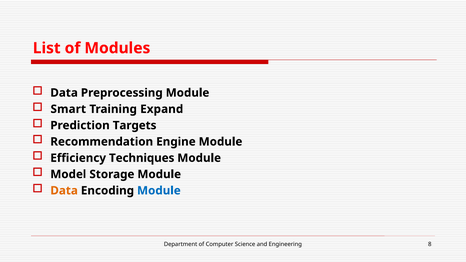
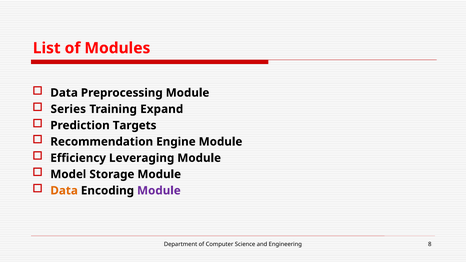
Smart: Smart -> Series (68, 109)
Techniques: Techniques -> Leveraging (142, 158)
Module colour: blue -> purple (159, 191)
